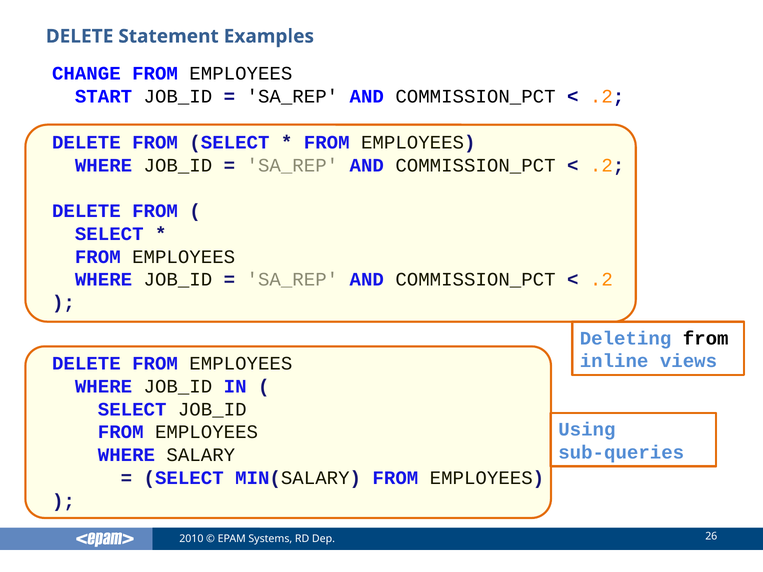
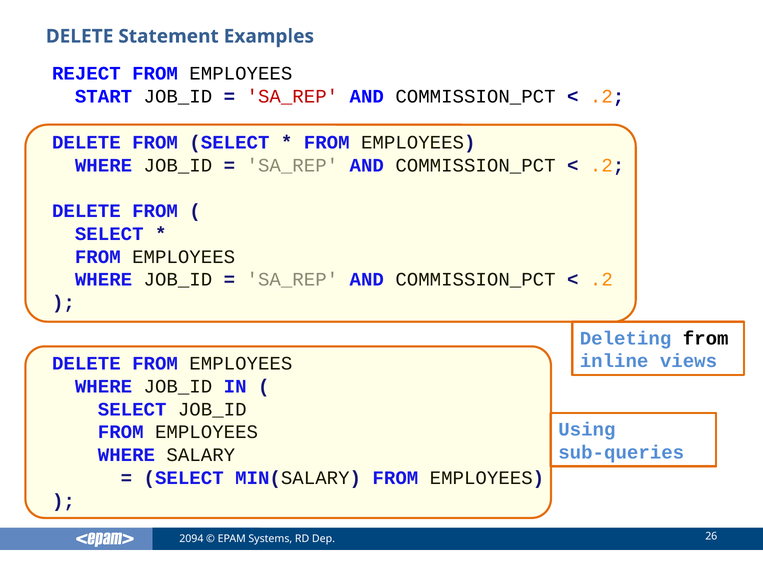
CHANGE: CHANGE -> REJECT (86, 74)
SA_REP colour: black -> red (292, 97)
2010: 2010 -> 2094 (191, 539)
